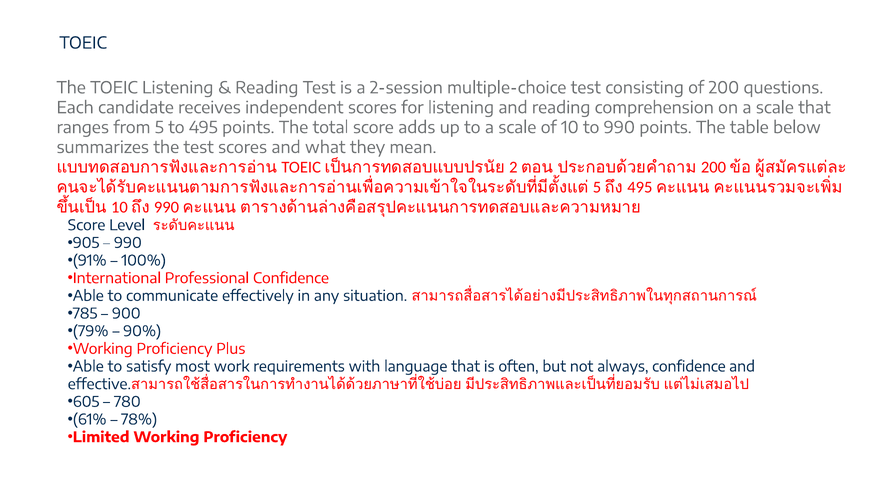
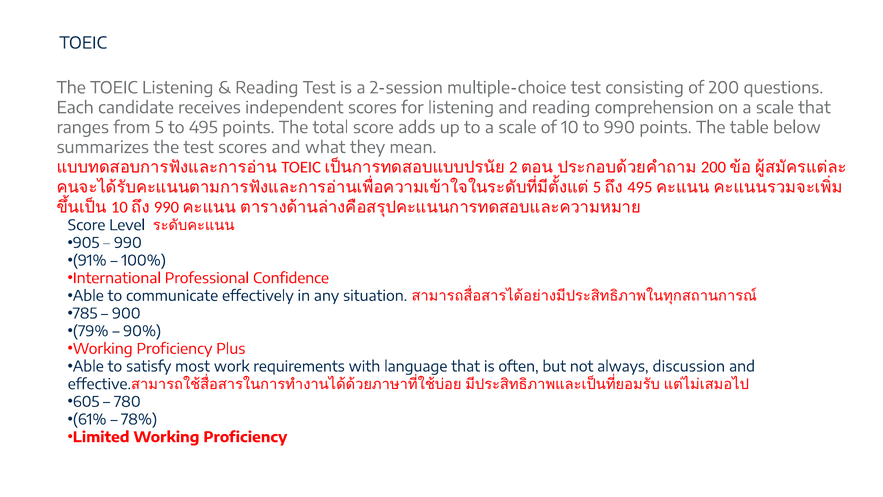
always confidence: confidence -> discussion (689, 366)
